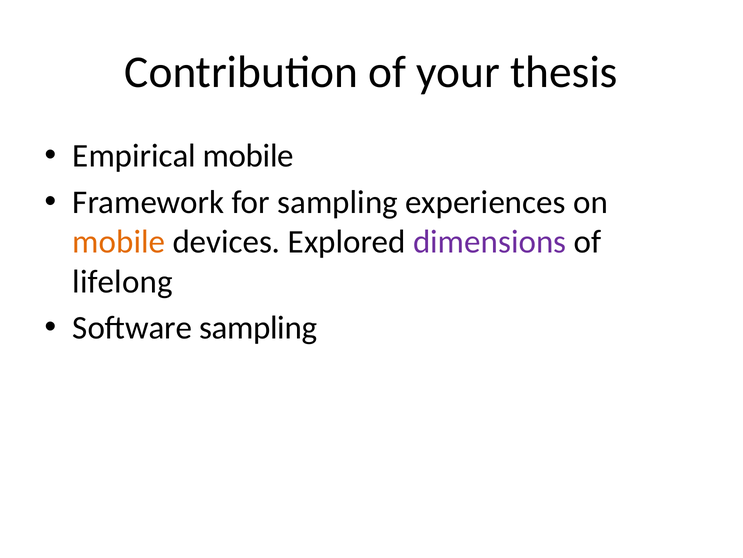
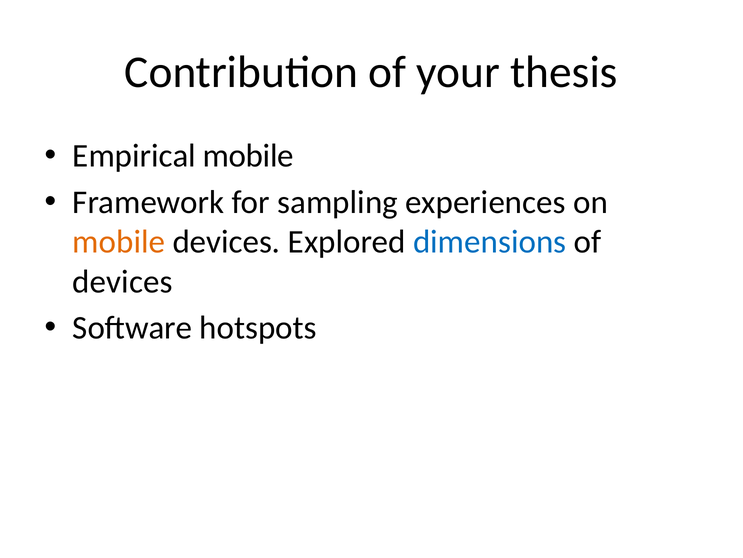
dimensions colour: purple -> blue (490, 242)
lifelong: lifelong -> devices (123, 281)
Software sampling: sampling -> hotspots (258, 328)
